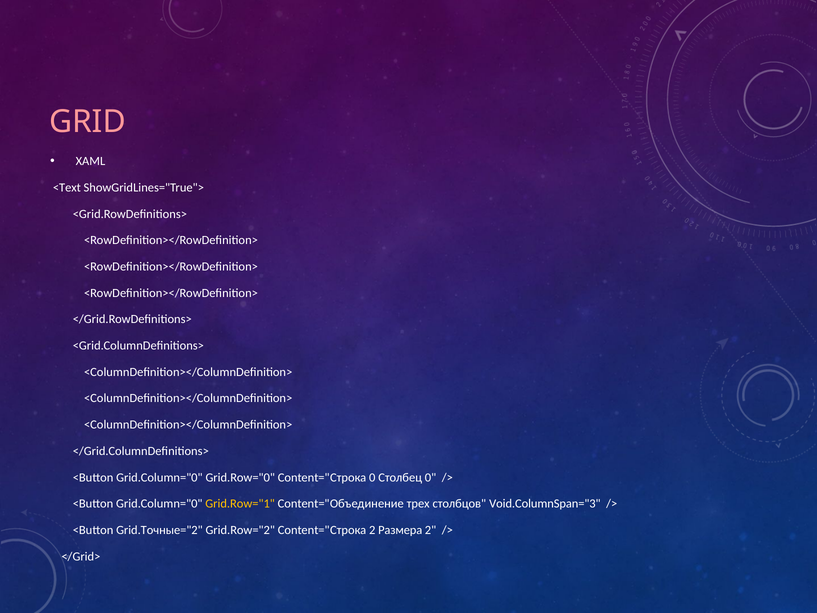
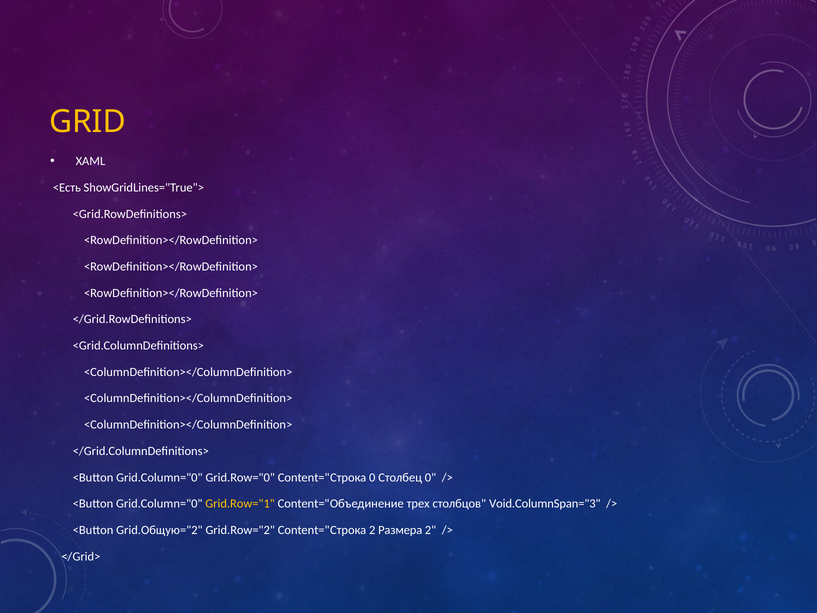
GRID colour: pink -> yellow (87, 122)
<Text: <Text -> <Есть (67, 187)
Grid.Точные="2: Grid.Точные="2 -> Grid.Общую="2 (159, 530)
